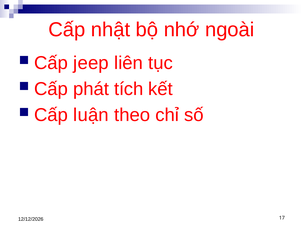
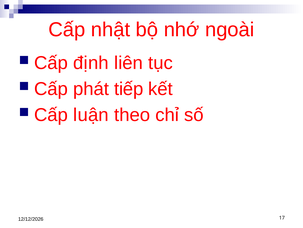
jeep: jeep -> định (91, 63)
tích: tích -> tiếp (129, 89)
